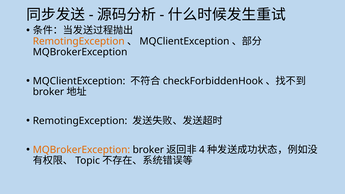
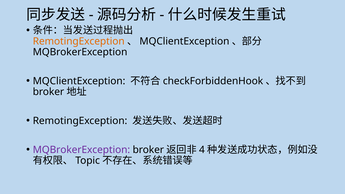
MQBrokerException colour: orange -> purple (81, 150)
